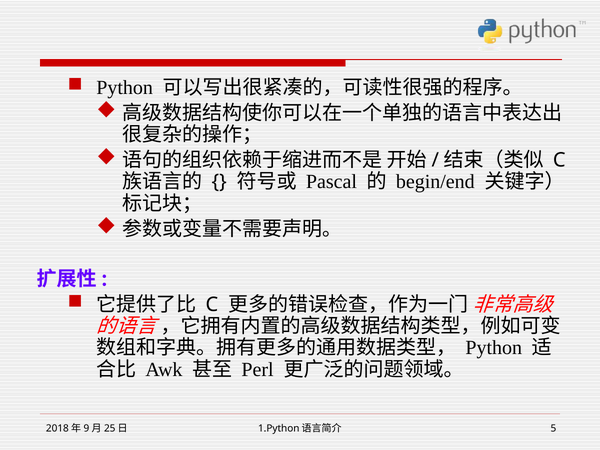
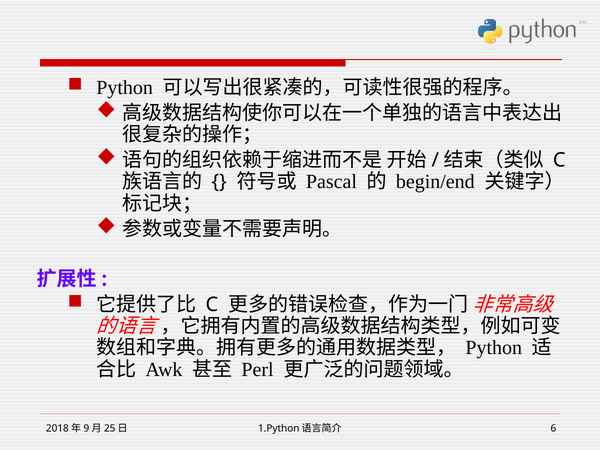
5: 5 -> 6 (553, 428)
